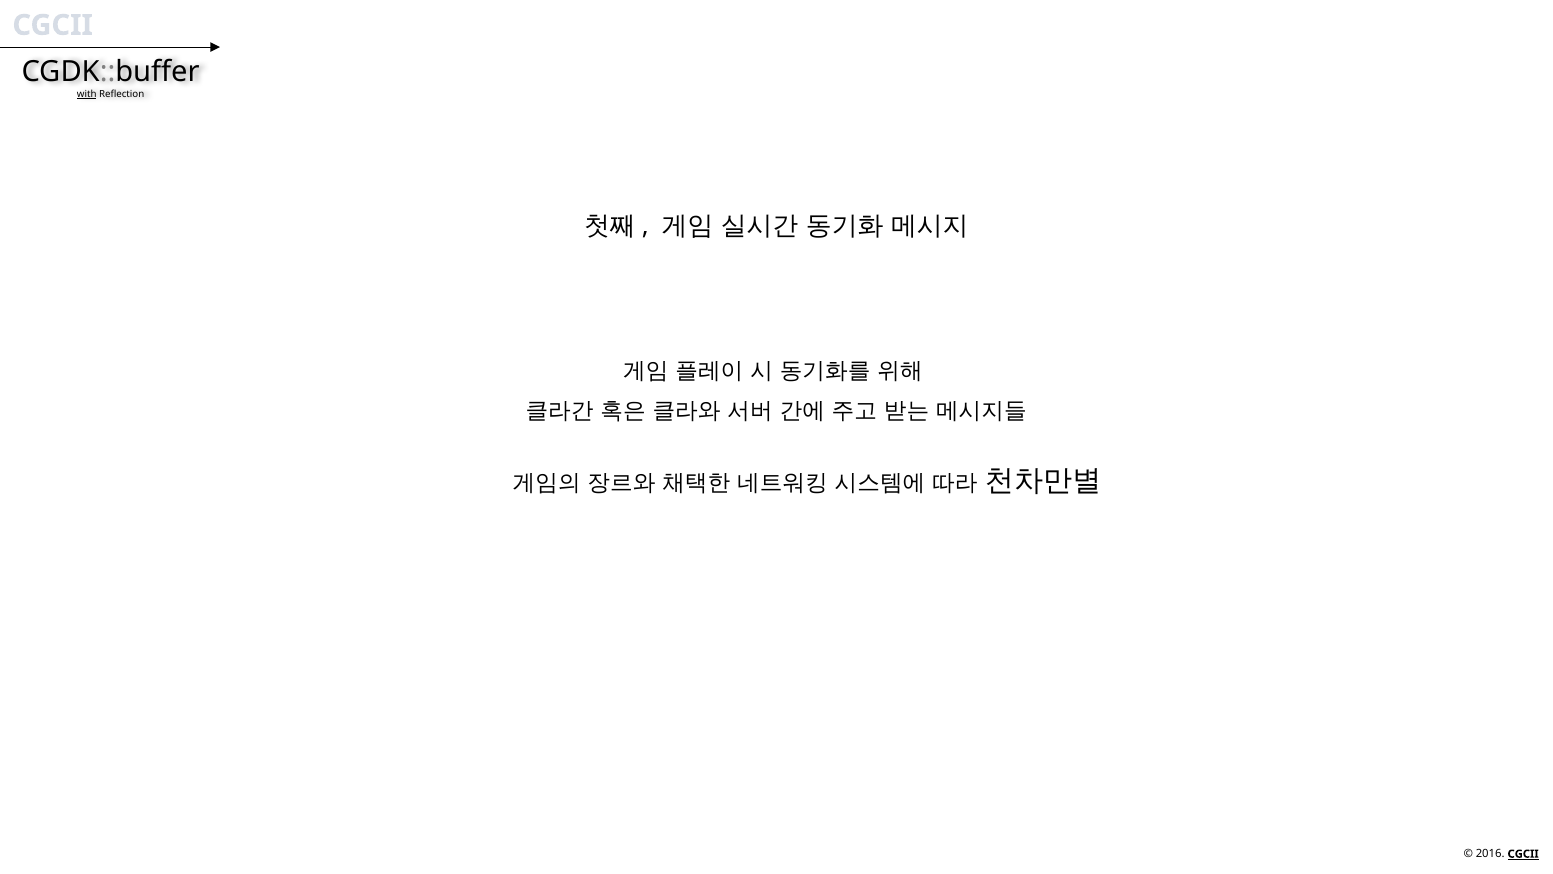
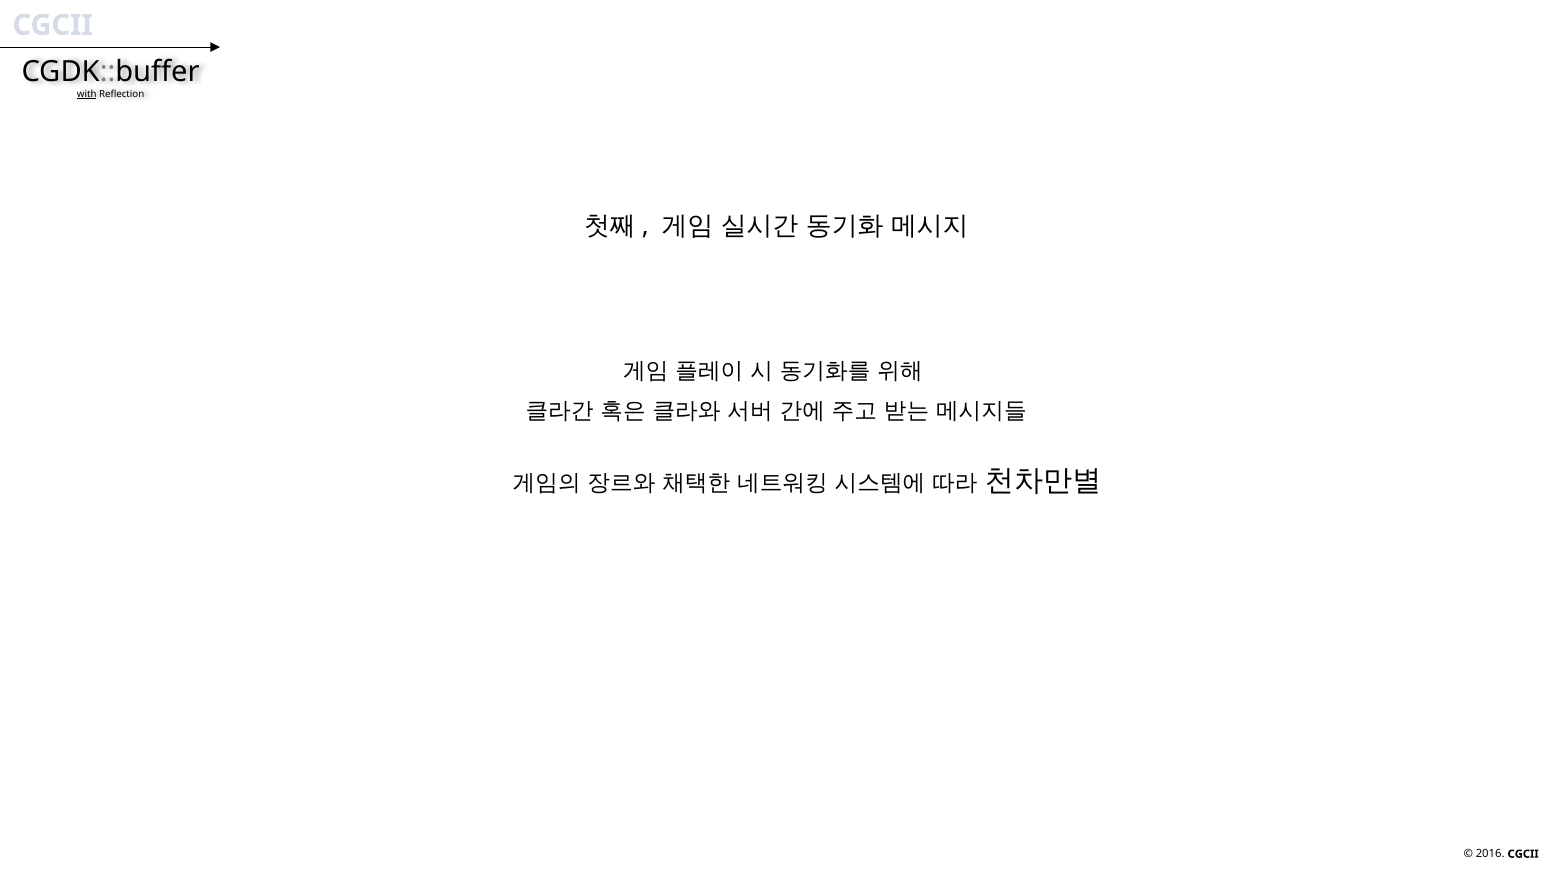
CGCII underline: present -> none (1523, 854)
